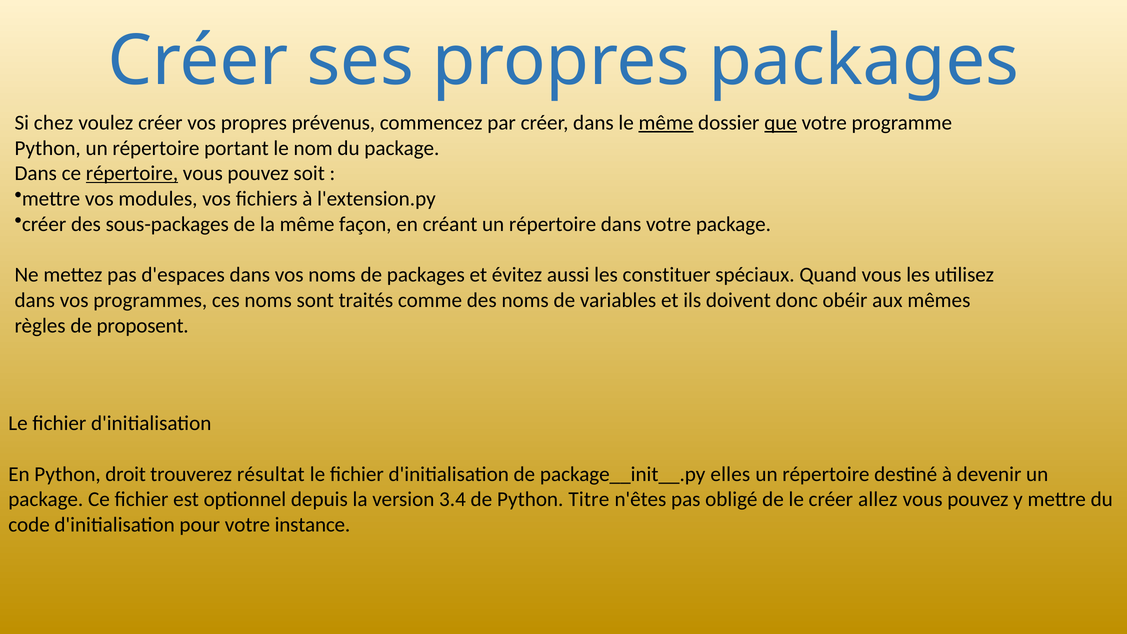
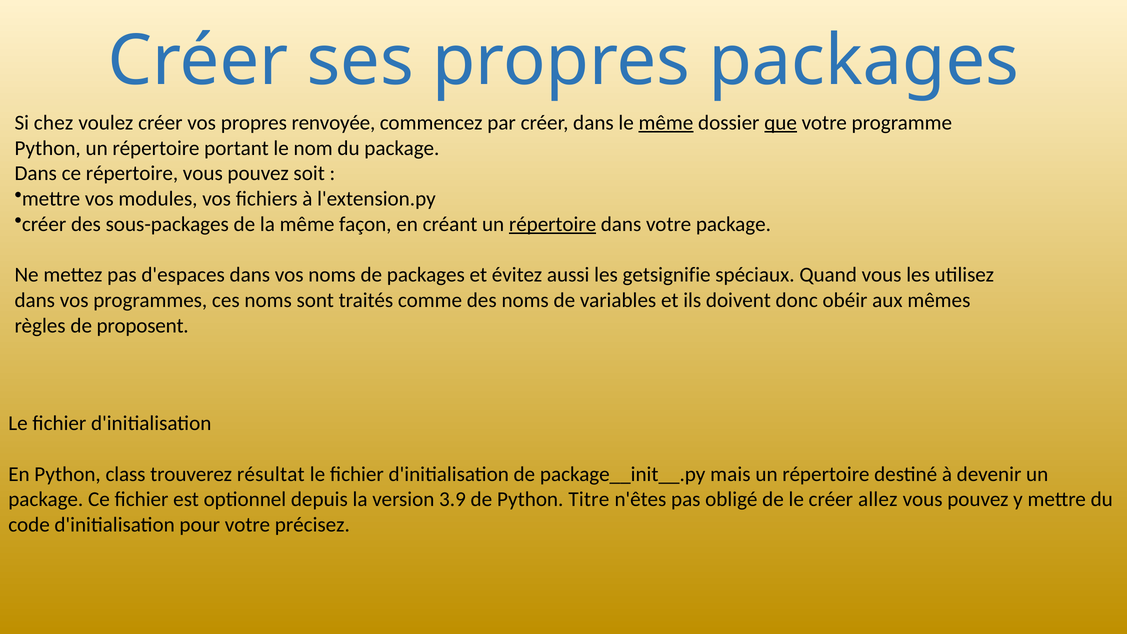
prévenus: prévenus -> renvoyée (333, 123)
répertoire underline: present -> none (132, 173)
répertoire underline: none -> present (553, 224)
constituer: constituer -> getsignifie (667, 275)
droit: droit -> class (126, 474)
elles: elles -> mais (730, 474)
3.4: 3.4 -> 3.9 (452, 499)
instance: instance -> précisez (312, 525)
